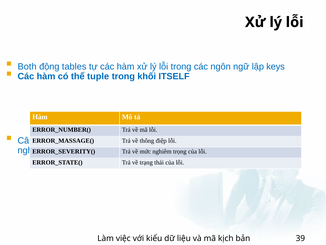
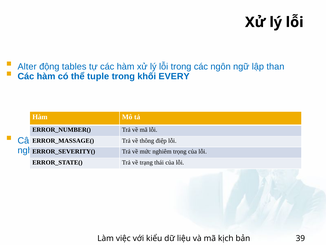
Both: Both -> Alter (27, 66)
keys: keys -> than (275, 66)
ITSELF: ITSELF -> EVERY (174, 76)
